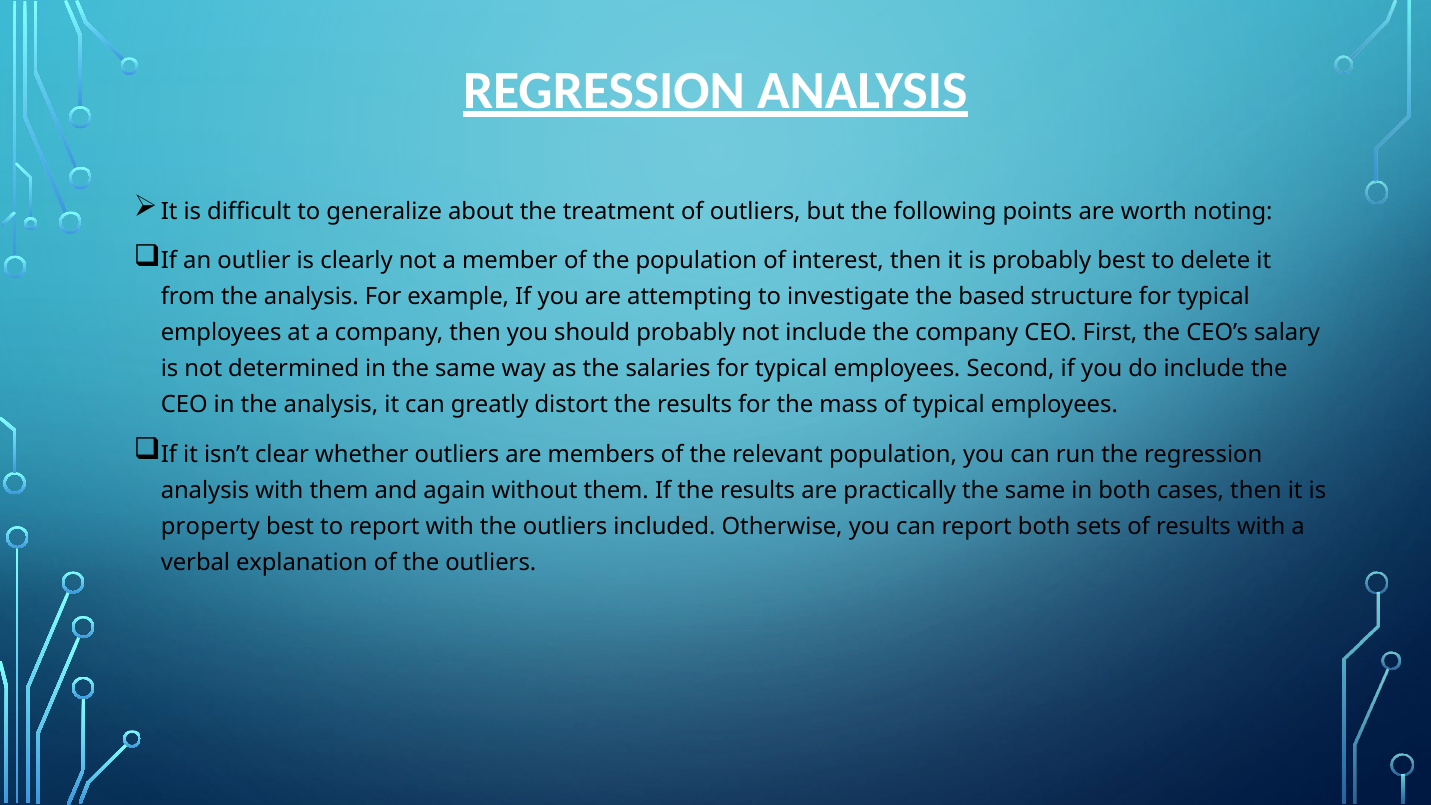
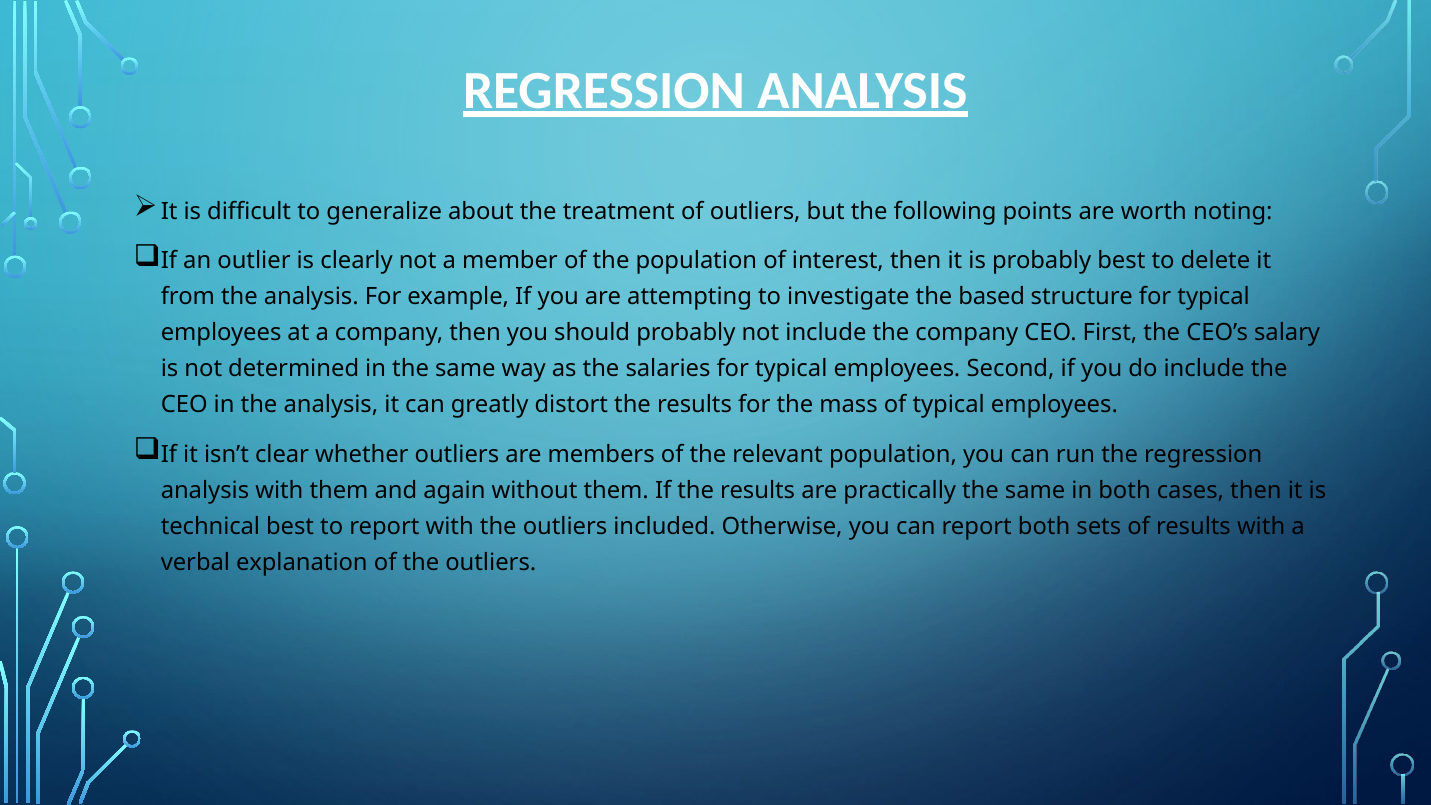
property: property -> technical (210, 527)
